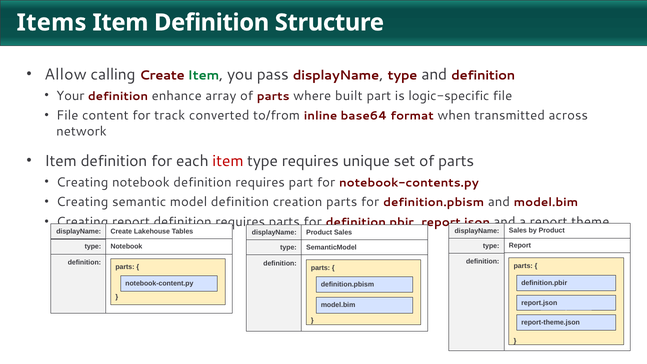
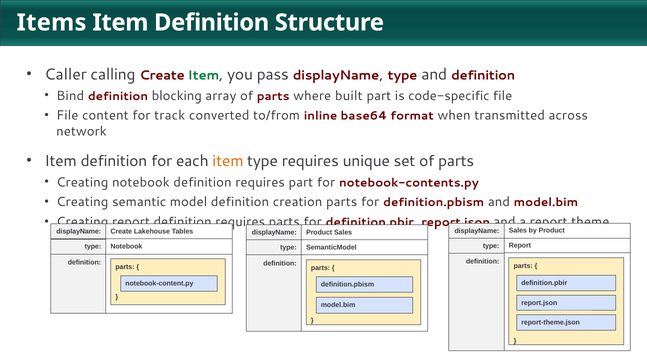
Allow: Allow -> Caller (66, 74)
Your: Your -> Bind (70, 96)
enhance: enhance -> blocking (177, 96)
logic-specific: logic-specific -> code-specific (449, 96)
item colour: red -> orange (228, 161)
